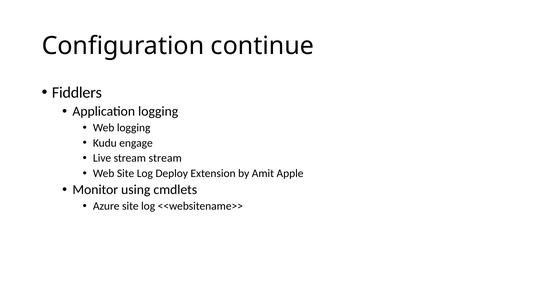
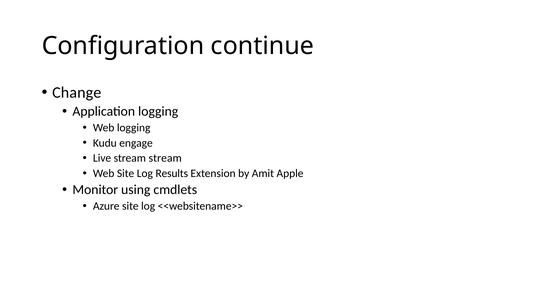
Fiddlers: Fiddlers -> Change (77, 92)
Deploy: Deploy -> Results (172, 173)
